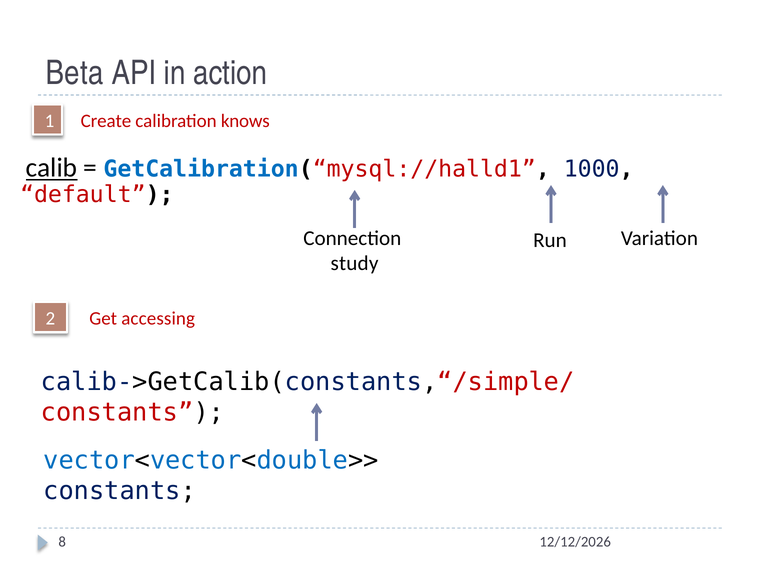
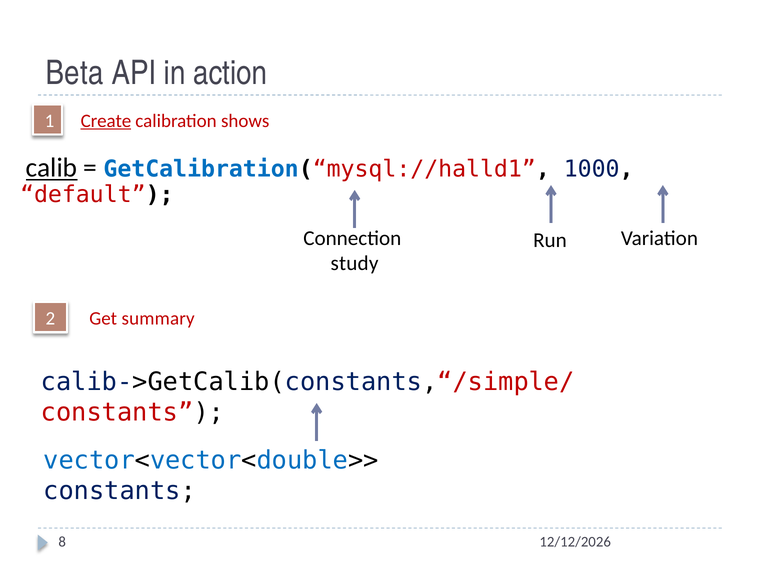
Create underline: none -> present (106, 121)
knows: knows -> shows (245, 121)
accessing: accessing -> summary (158, 318)
